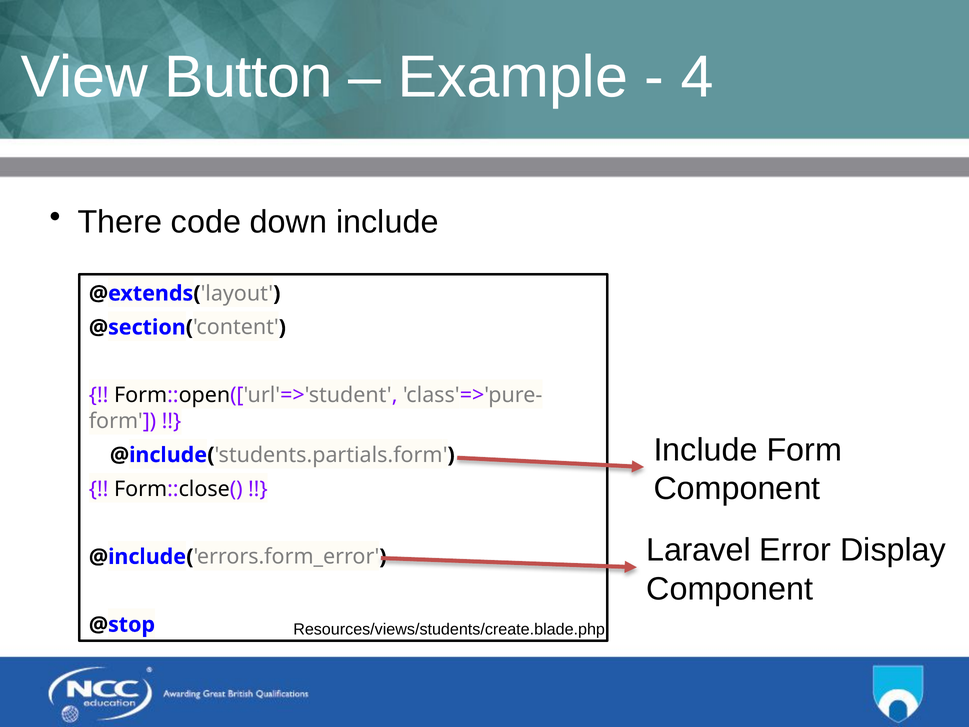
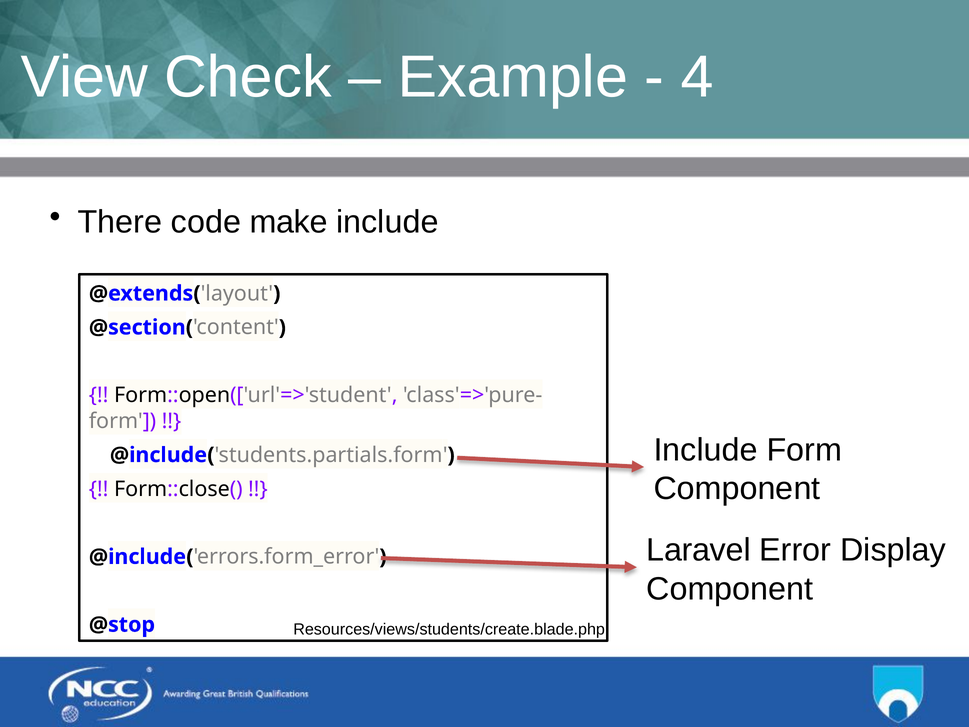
Button: Button -> Check (248, 77)
down: down -> make (289, 222)
